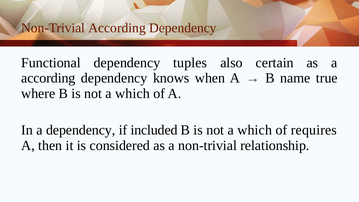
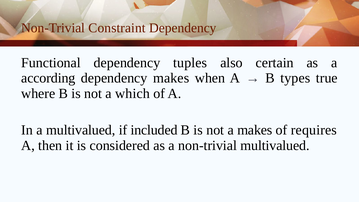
Non-Trivial According: According -> Constraint (117, 28)
dependency knows: knows -> makes (171, 78)
name: name -> types (295, 78)
a dependency: dependency -> multivalued (81, 130)
which: which -> makes (255, 130)
non-trivial relationship: relationship -> multivalued (275, 145)
